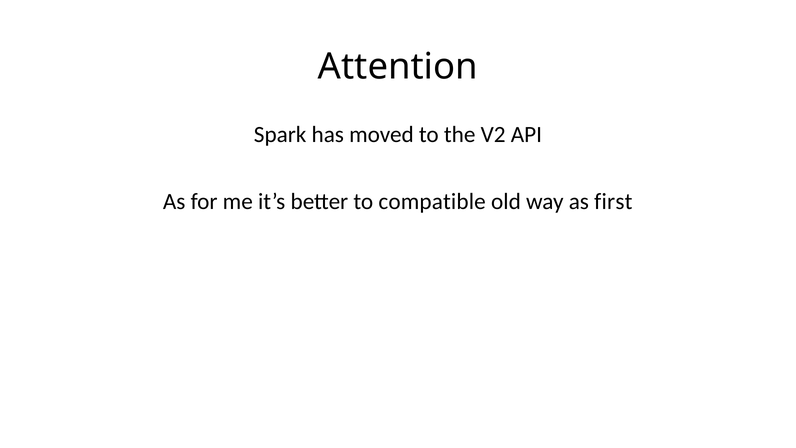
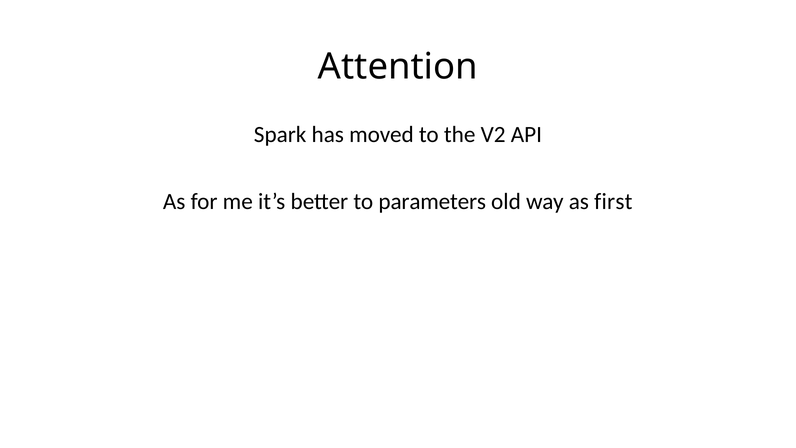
compatible: compatible -> parameters (432, 201)
